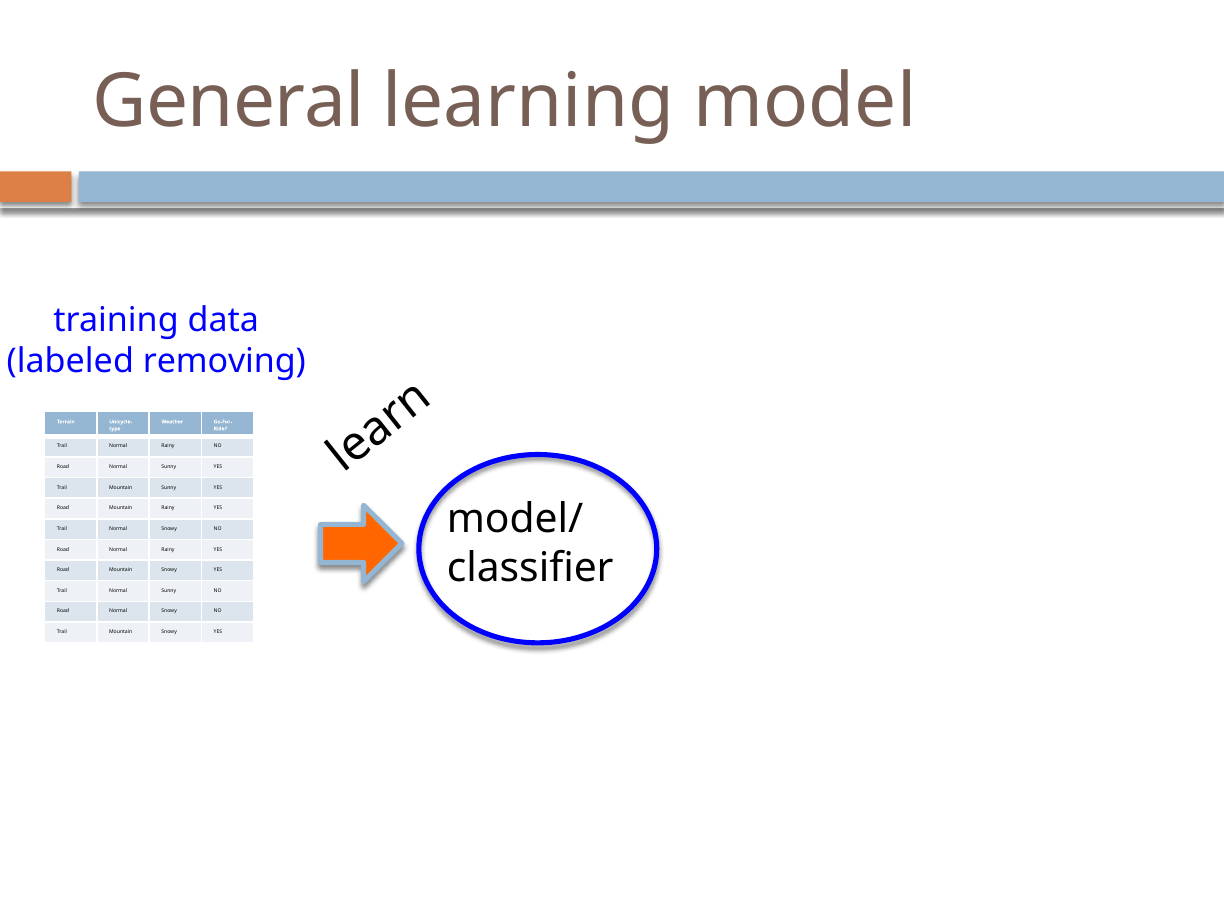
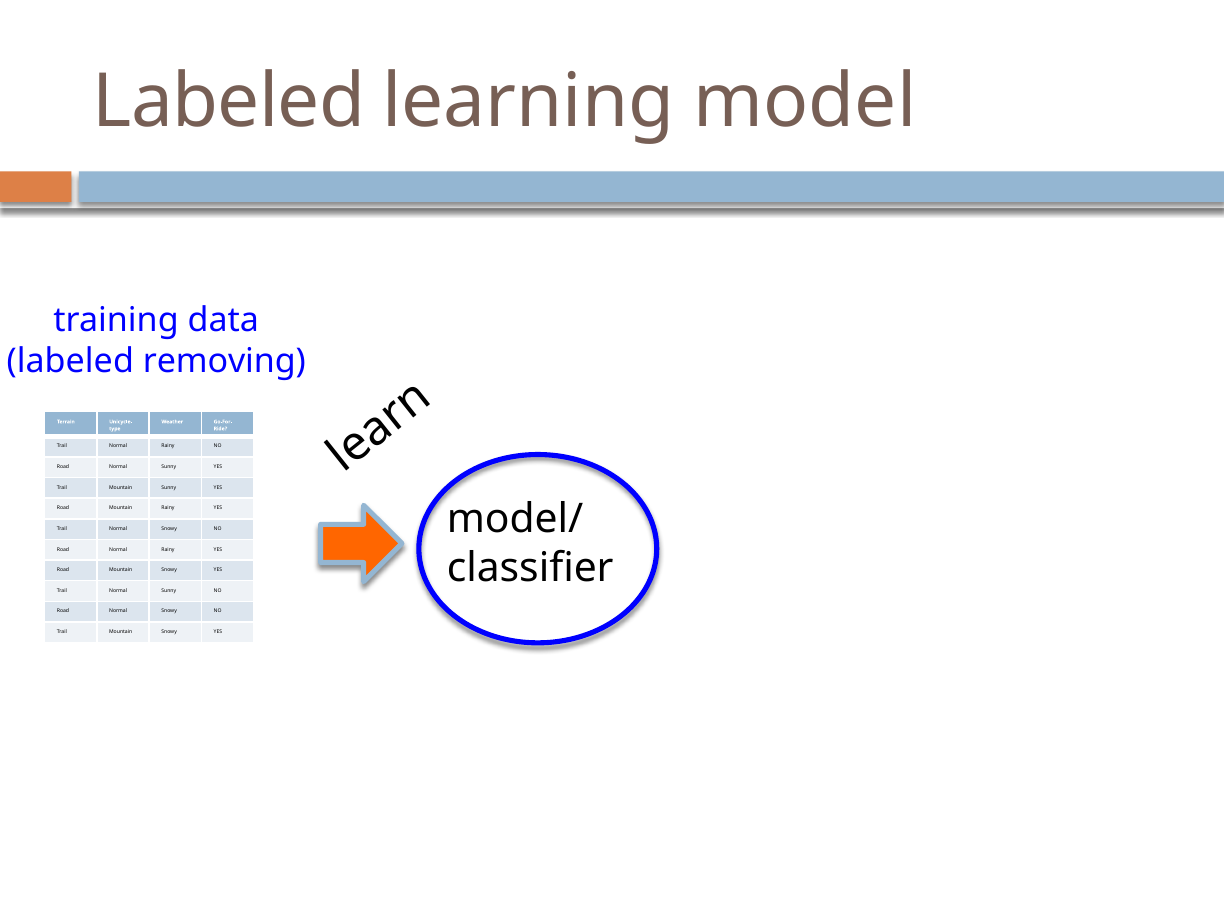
General: General -> Labeled (229, 102)
